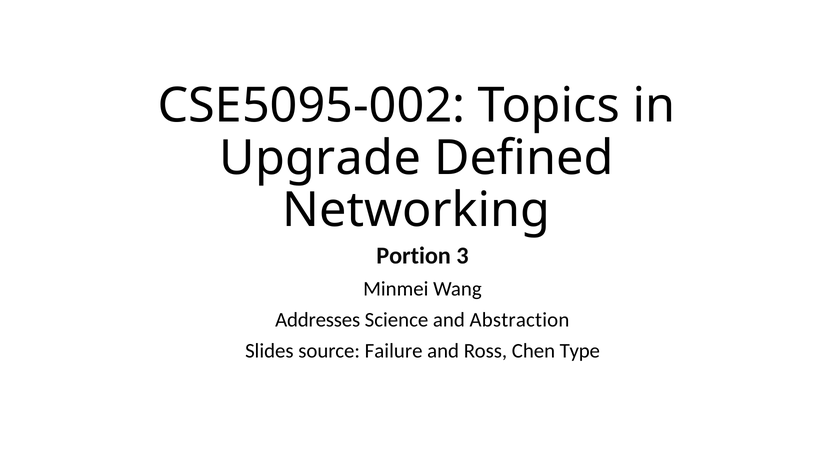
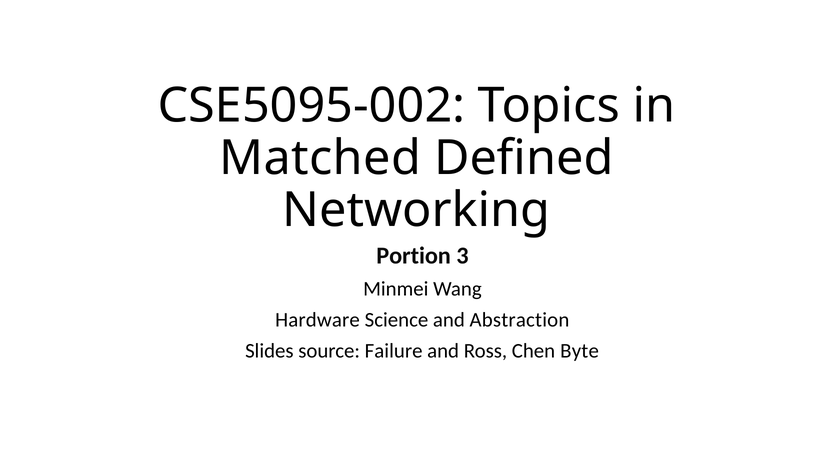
Upgrade: Upgrade -> Matched (320, 158)
Addresses: Addresses -> Hardware (317, 320)
Type: Type -> Byte (580, 351)
